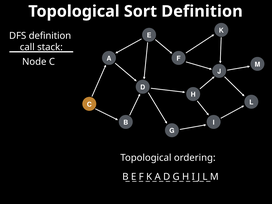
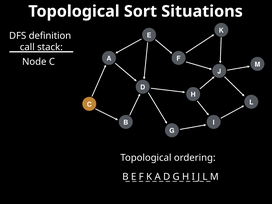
Sort Definition: Definition -> Situations (202, 11)
